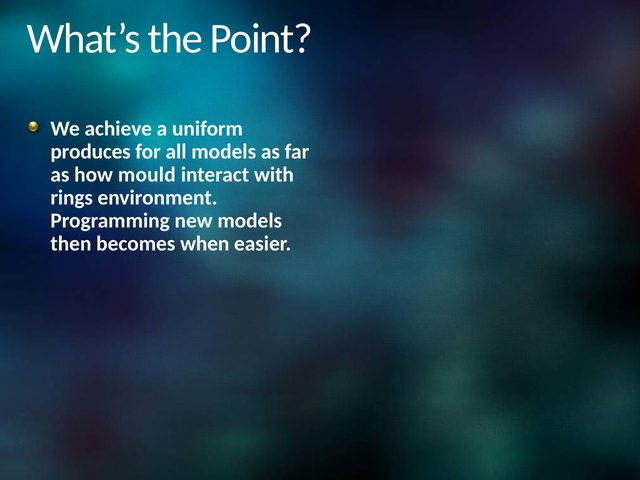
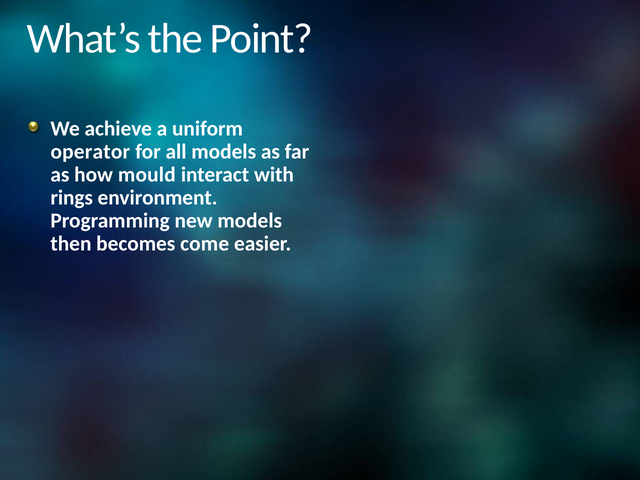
produces: produces -> operator (90, 152)
when: when -> come (205, 244)
